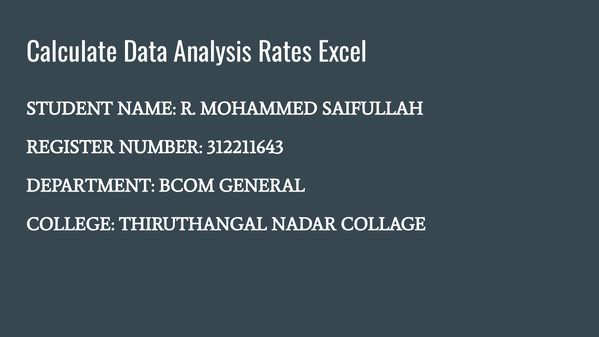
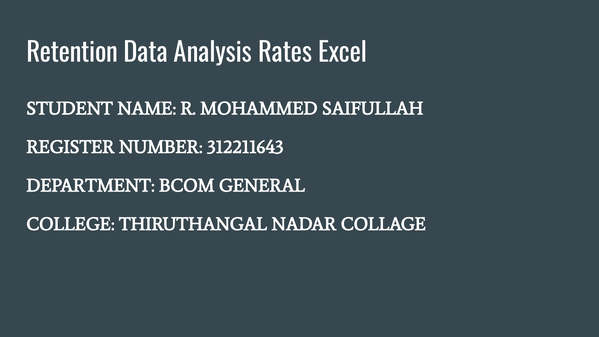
Calculate: Calculate -> Retention (72, 53)
